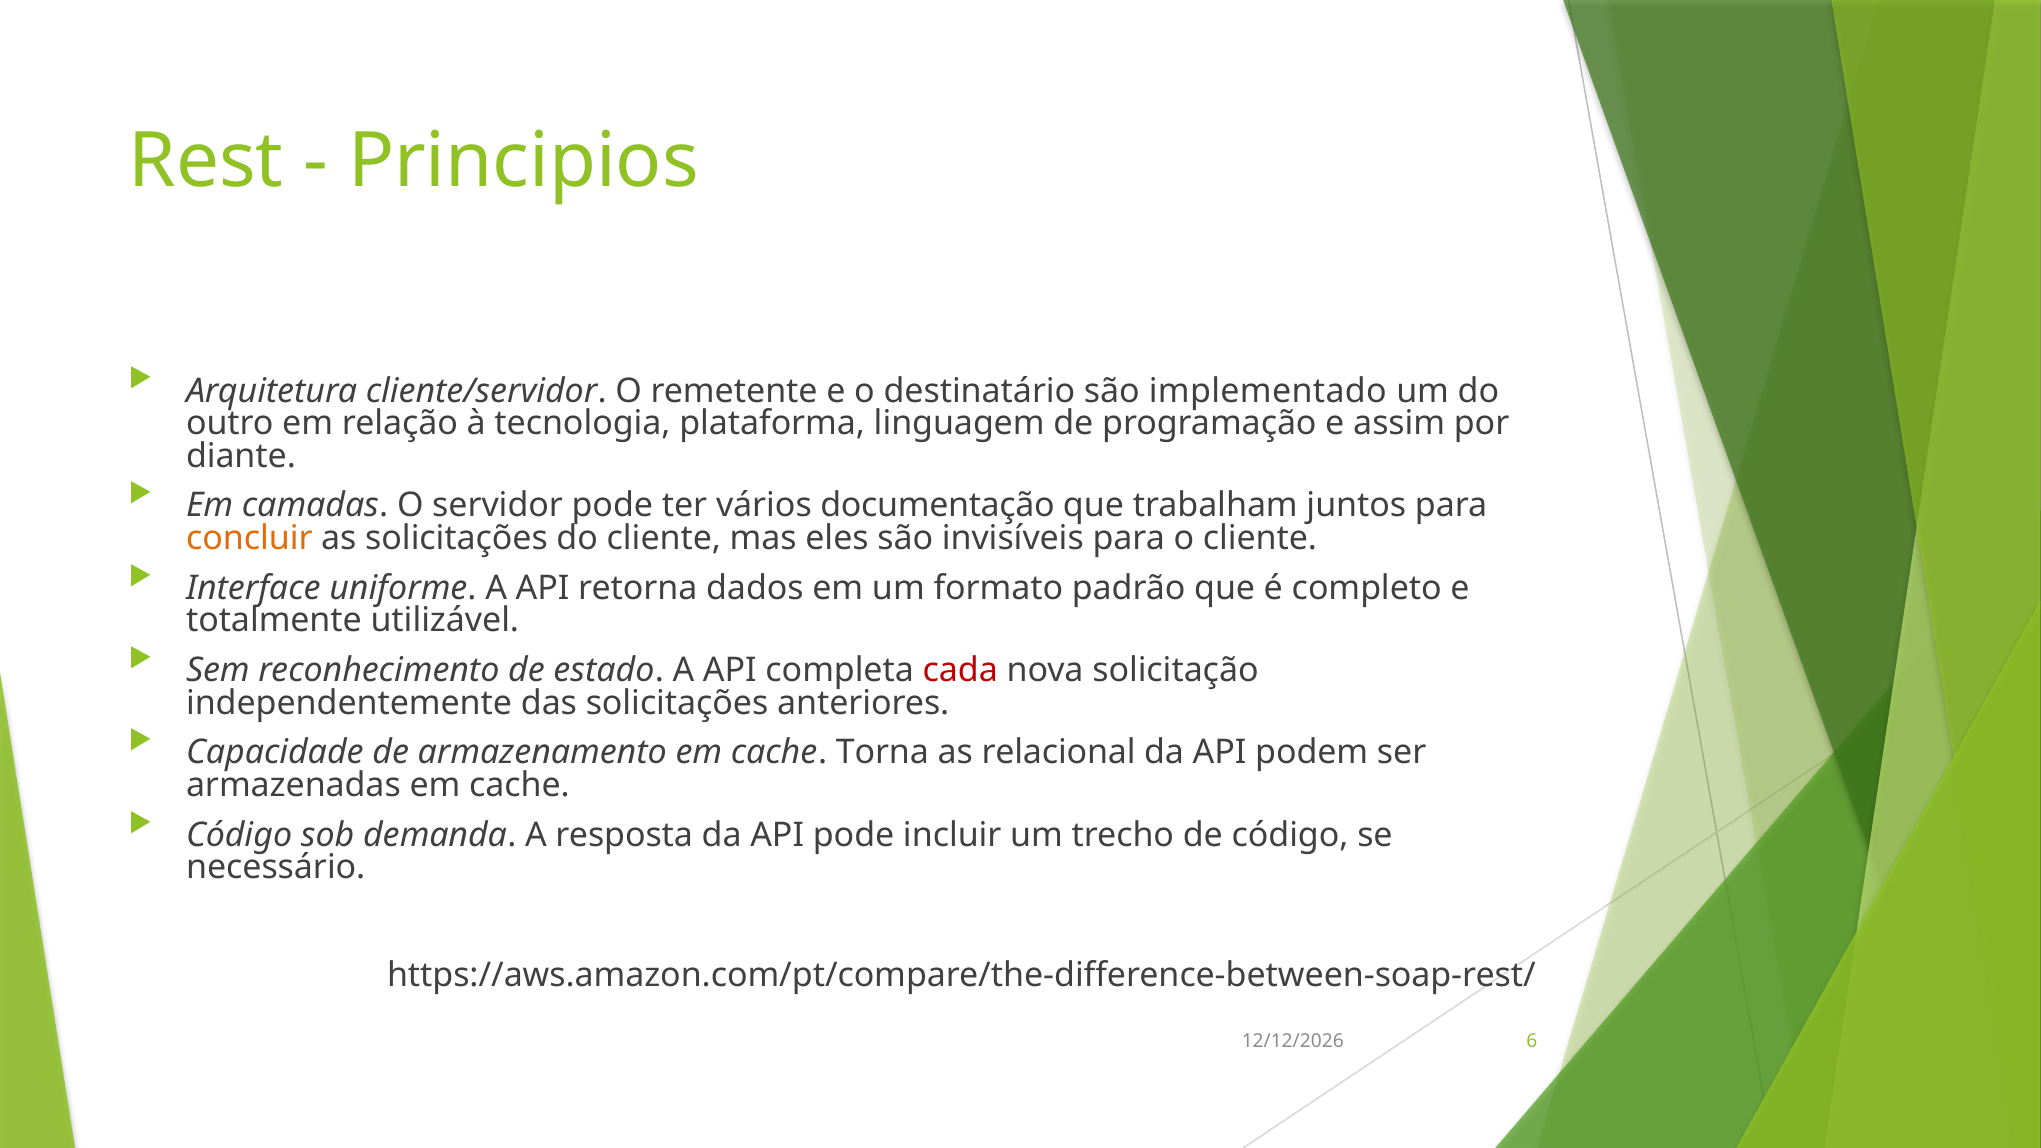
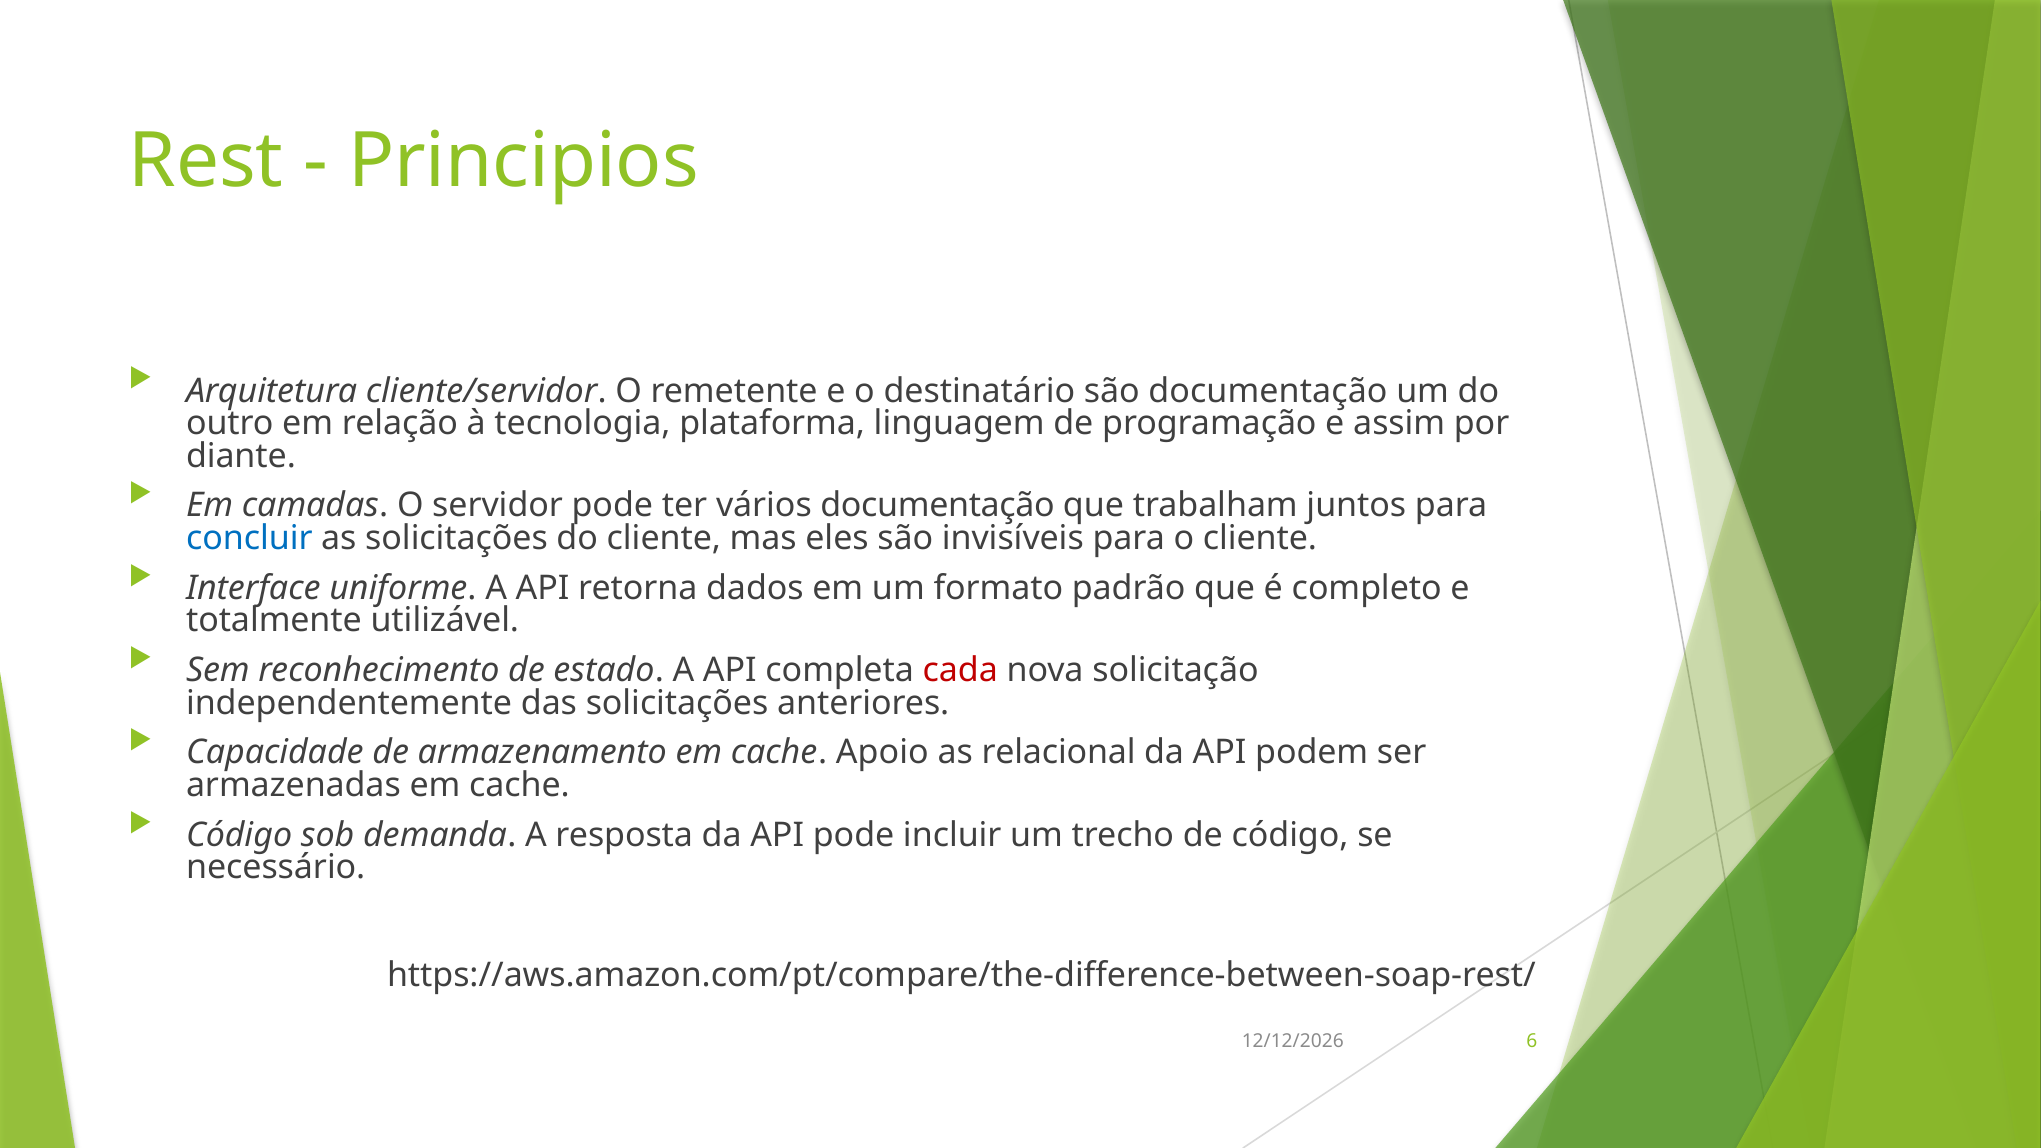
são implementado: implementado -> documentação (1268, 391)
concluir colour: orange -> blue (249, 538)
Torna: Torna -> Apoio (882, 753)
